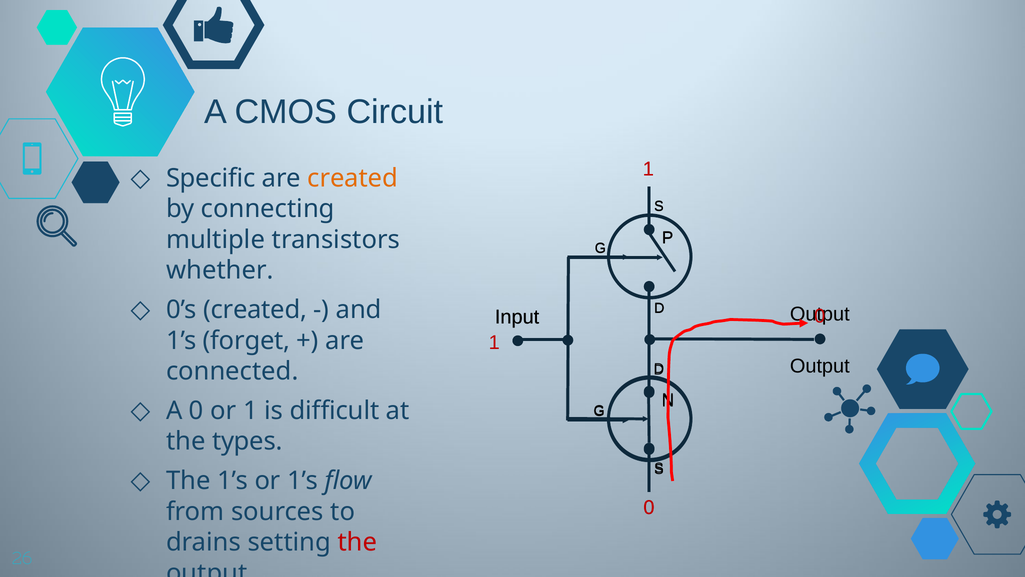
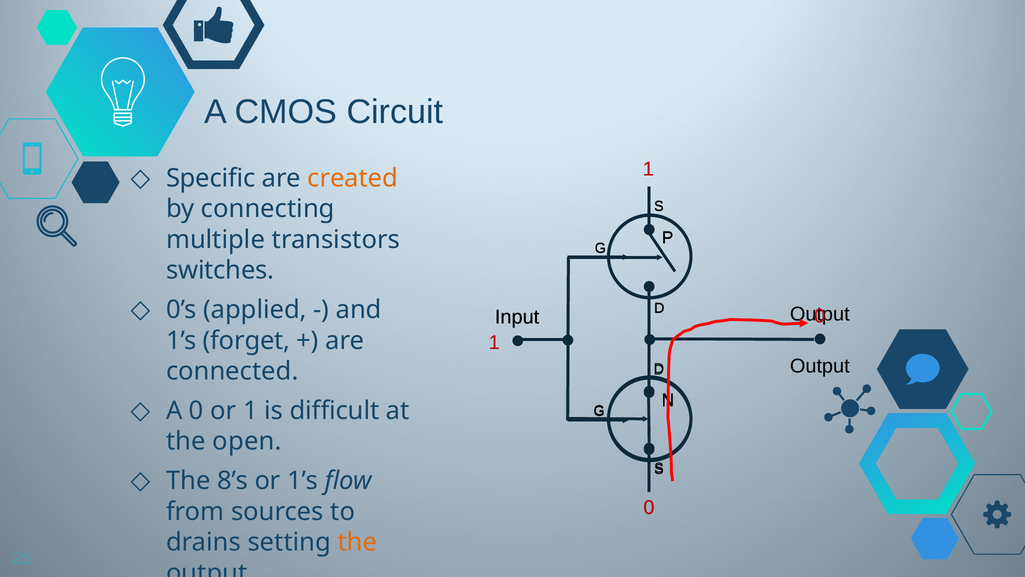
whether: whether -> switches (220, 270)
0’s created: created -> applied (255, 310)
types: types -> open (247, 441)
The 1’s: 1’s -> 8’s (233, 480)
the colour: red -> orange (357, 542)
